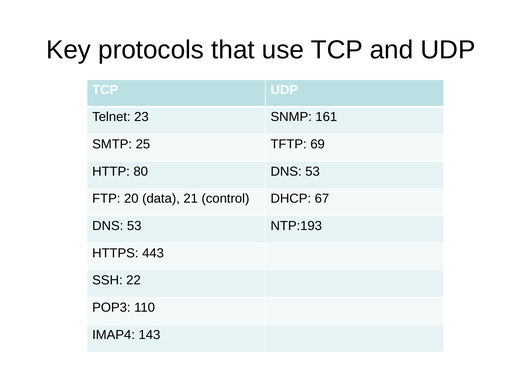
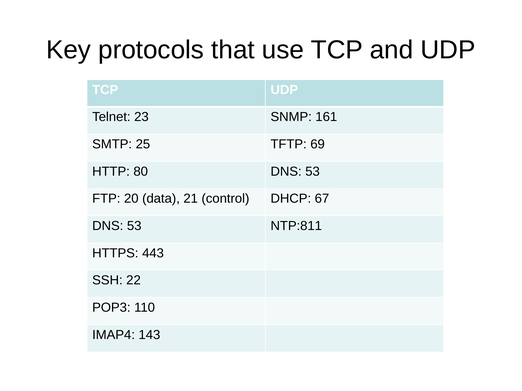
NTP:193: NTP:193 -> NTP:811 (296, 226)
